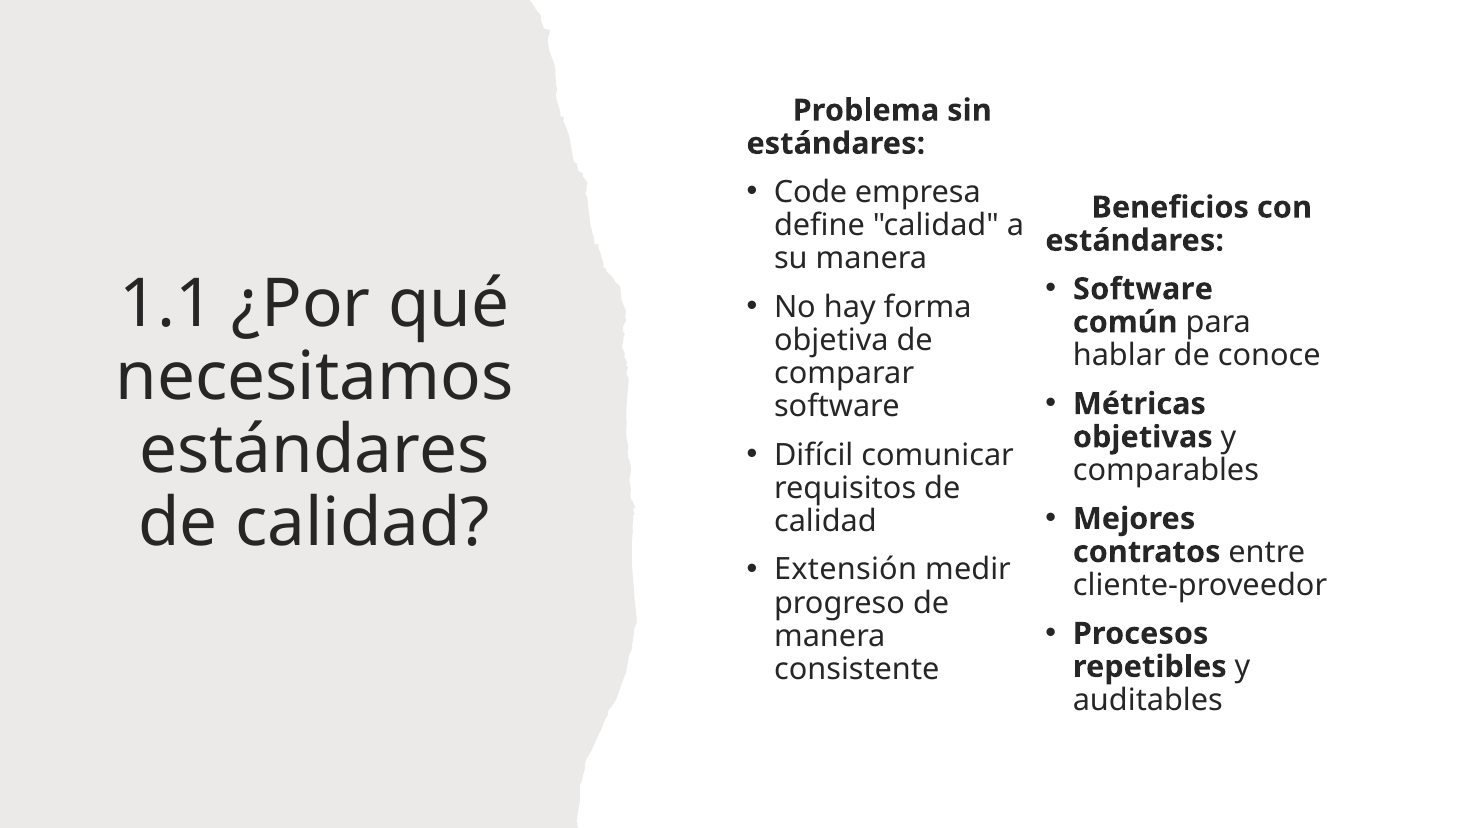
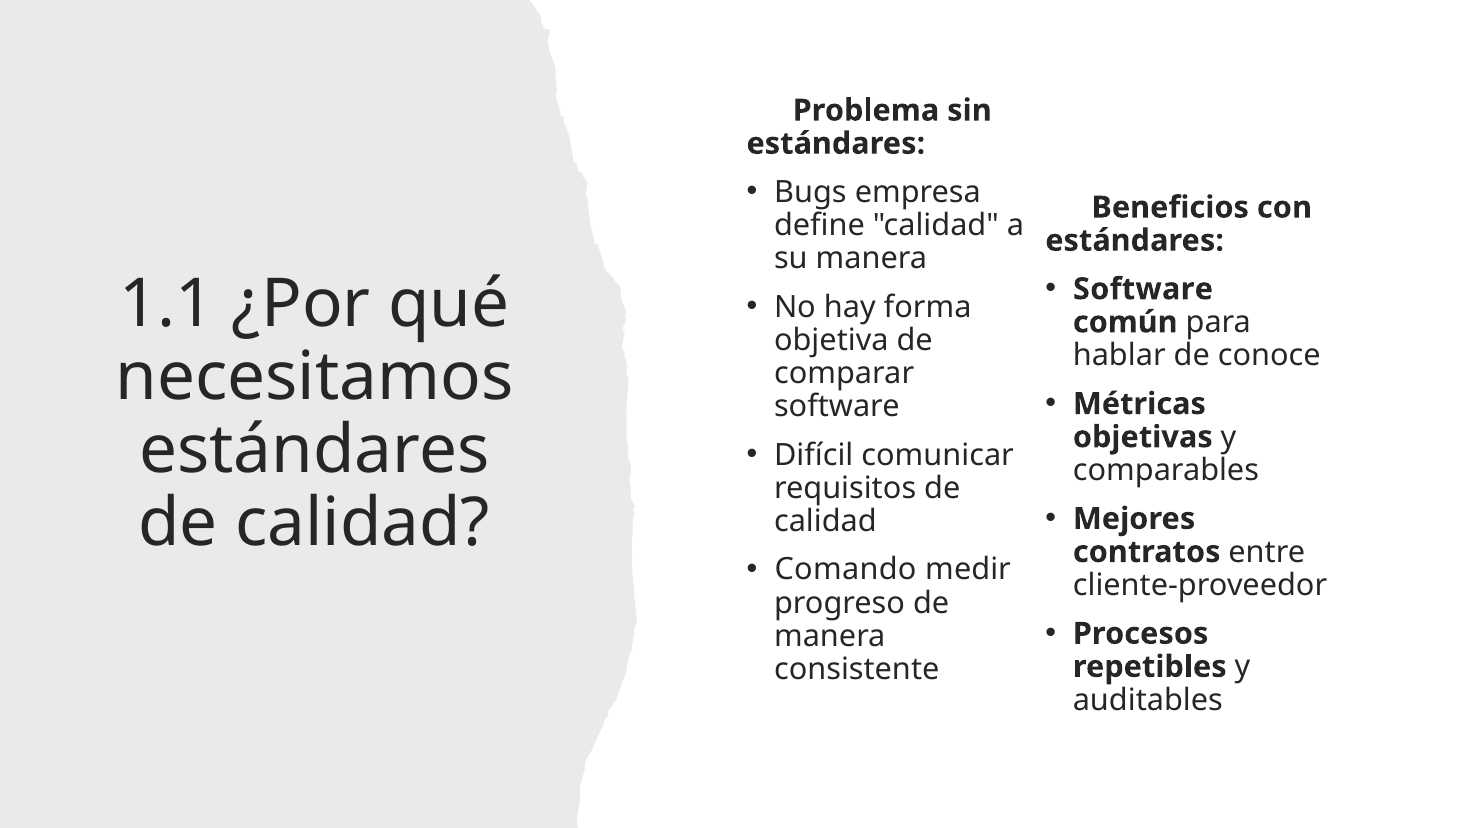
Code: Code -> Bugs (810, 192)
Extensión: Extensión -> Comando (846, 569)
